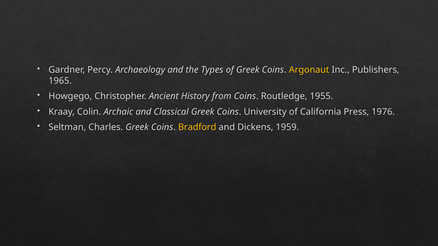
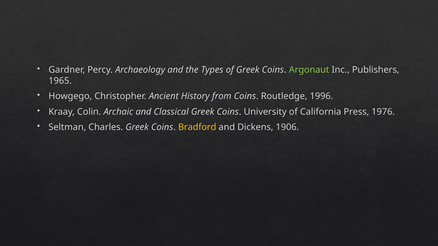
Argonaut colour: yellow -> light green (309, 70)
1955: 1955 -> 1996 (321, 96)
1959: 1959 -> 1906 (287, 128)
